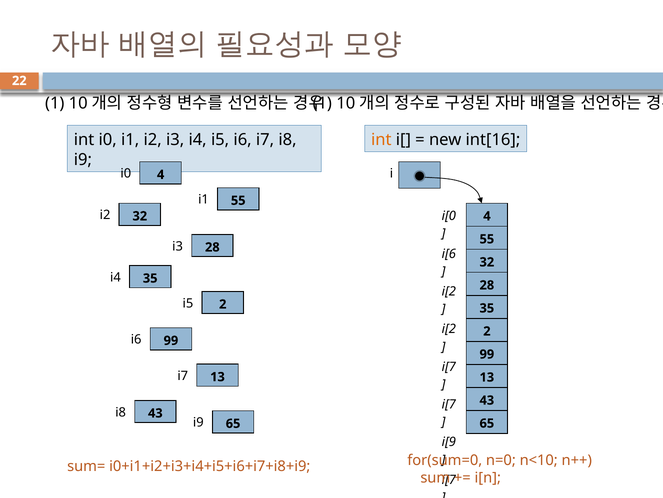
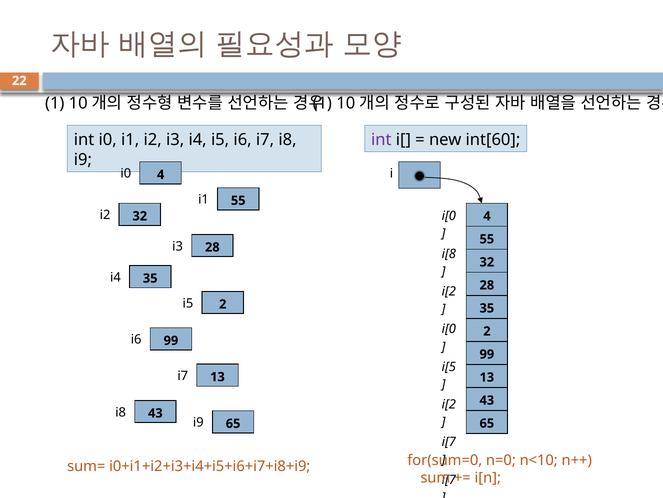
int colour: orange -> purple (381, 140)
int[16: int[16 -> int[60 (493, 140)
i[6: i[6 -> i[8 (449, 253)
i[2: i[2 -> i[0 (449, 329)
i[7: i[7 -> i[5 (449, 366)
i[7: i[7 -> i[2 (449, 404)
i[9: i[9 -> i[7 (449, 441)
